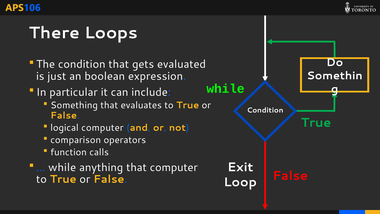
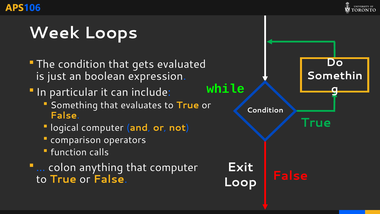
There: There -> Week (54, 33)
while: while -> colon (62, 167)
